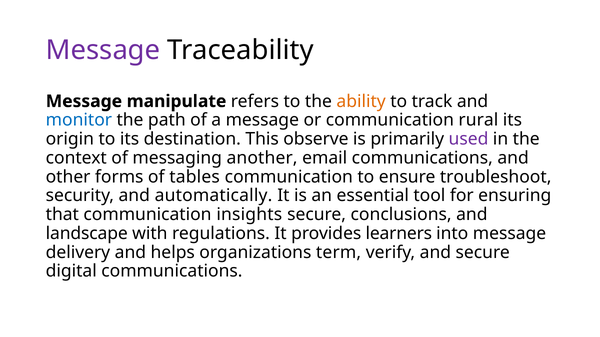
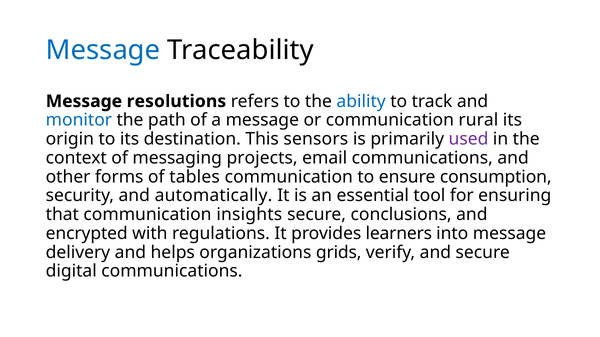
Message colour: purple -> blue (103, 50)
manipulate: manipulate -> resolutions (176, 101)
ability colour: orange -> blue (361, 101)
observe: observe -> sensors (316, 139)
another: another -> projects (262, 158)
troubleshoot: troubleshoot -> consumption (496, 177)
landscape: landscape -> encrypted (87, 234)
term: term -> grids (339, 253)
